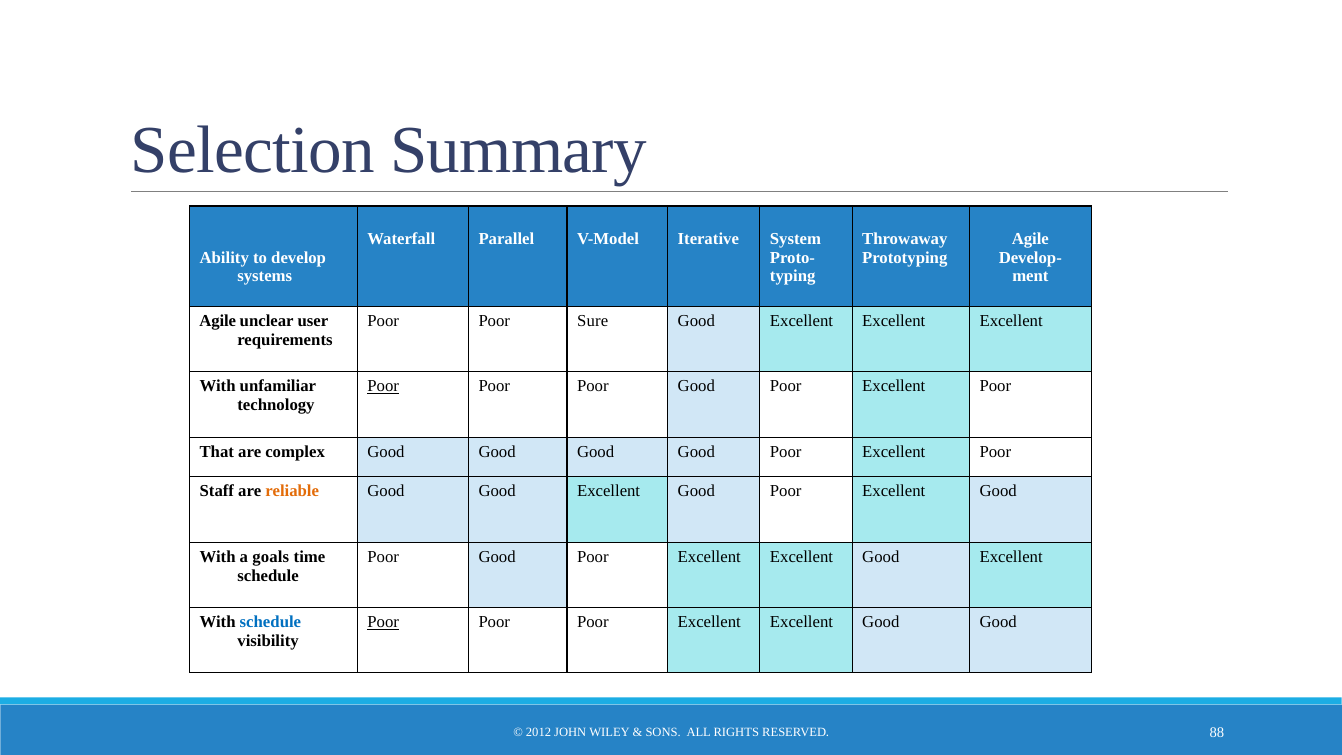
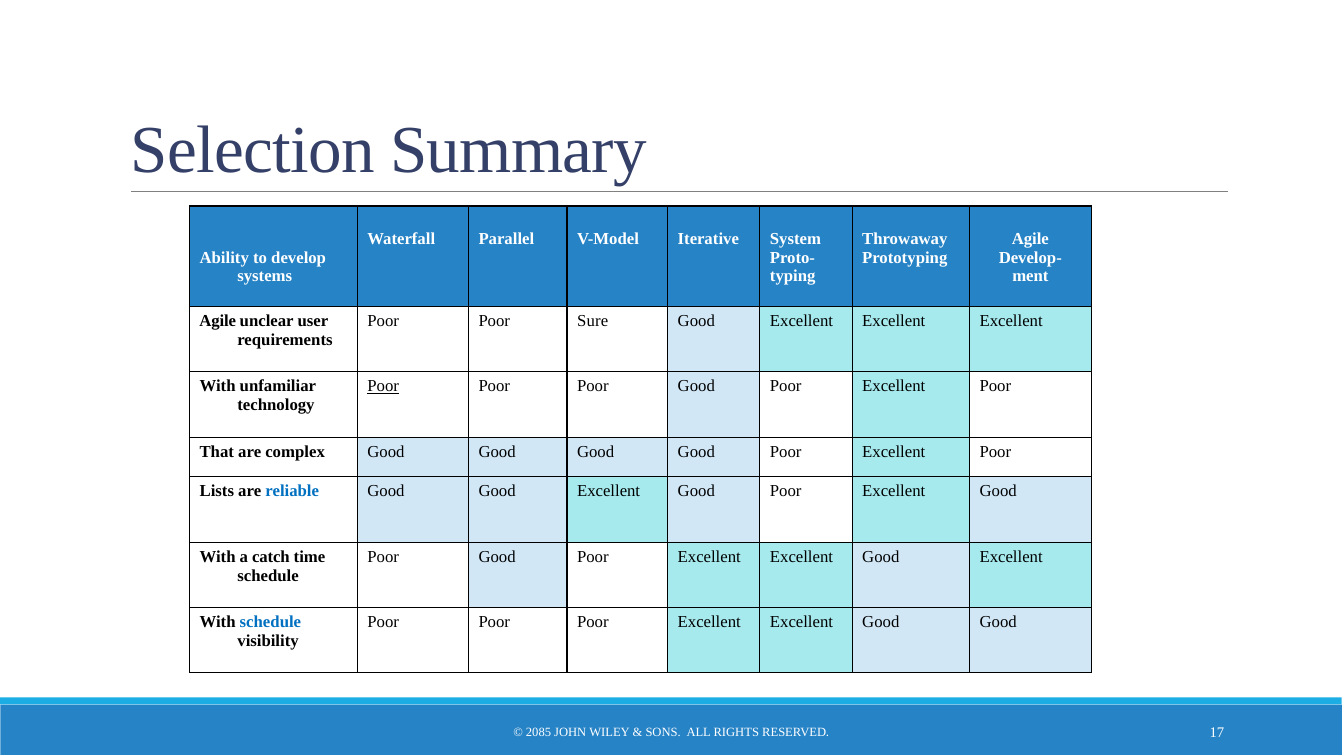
Staff: Staff -> Lists (217, 491)
reliable colour: orange -> blue (292, 491)
goals: goals -> catch (271, 557)
Poor underline: present -> none (383, 622)
2012: 2012 -> 2085 (539, 732)
88: 88 -> 17 (1217, 732)
